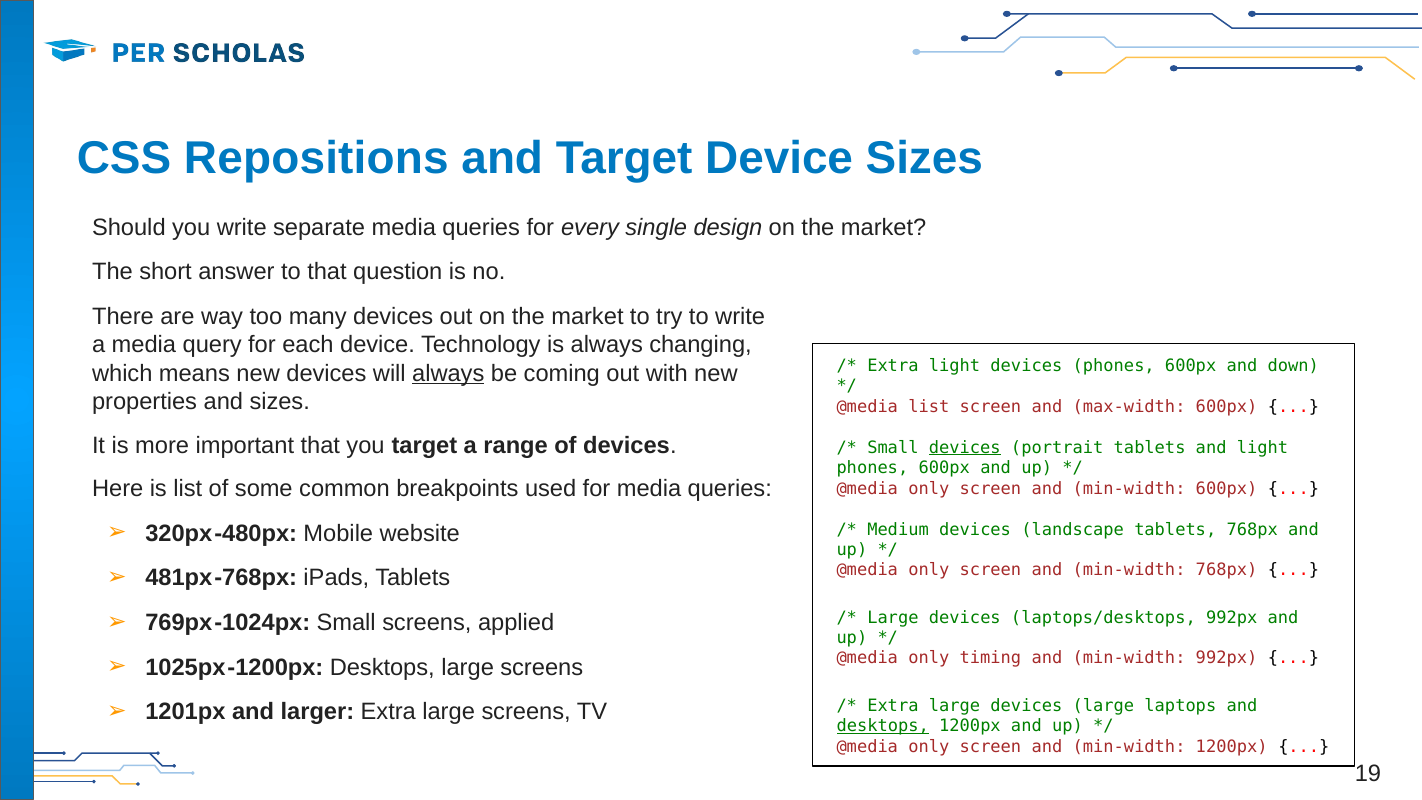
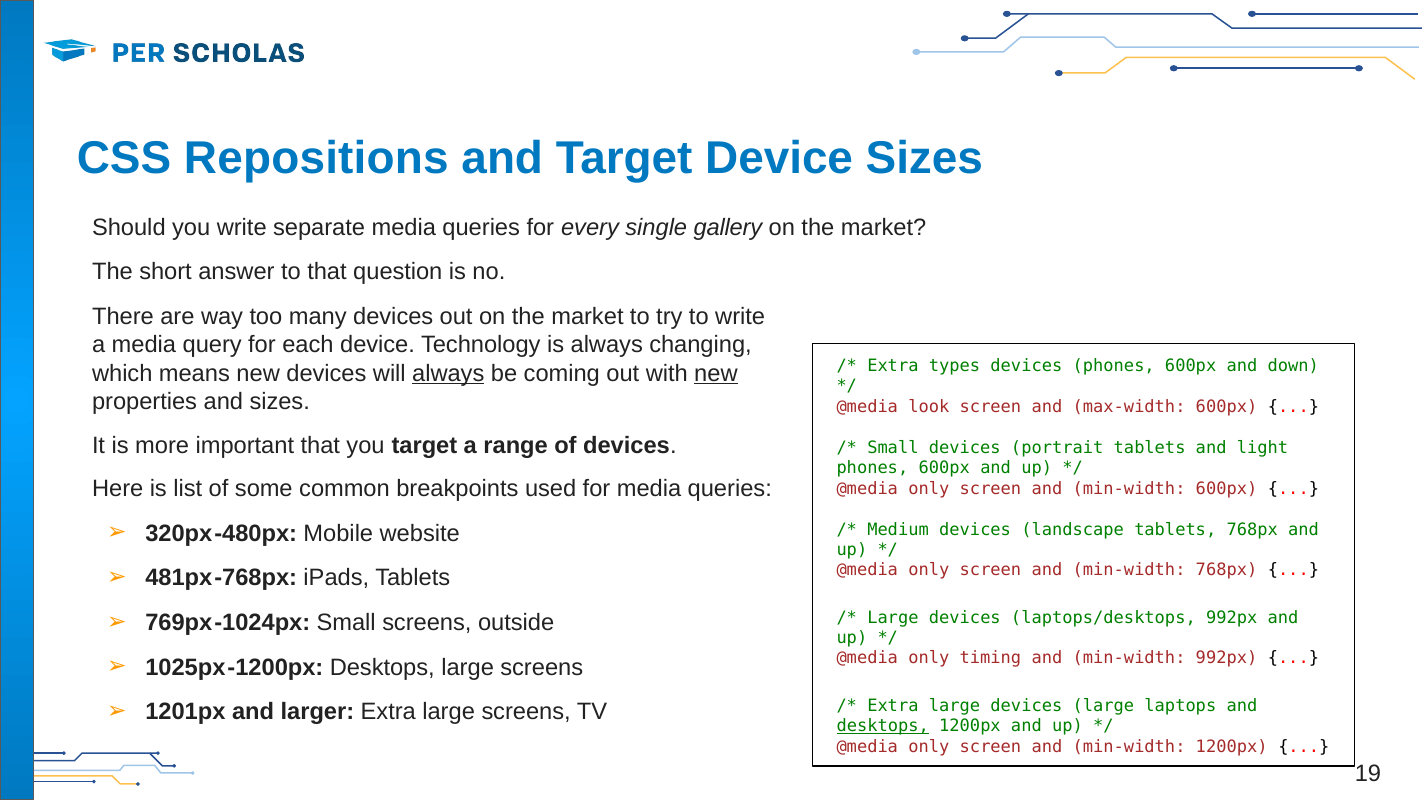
design: design -> gallery (728, 227)
Extra light: light -> types (955, 366)
new underline: none -> present (716, 374)
@media list: list -> look (929, 407)
devices underline: present -> none (965, 448)
applied: applied -> outside (516, 623)
